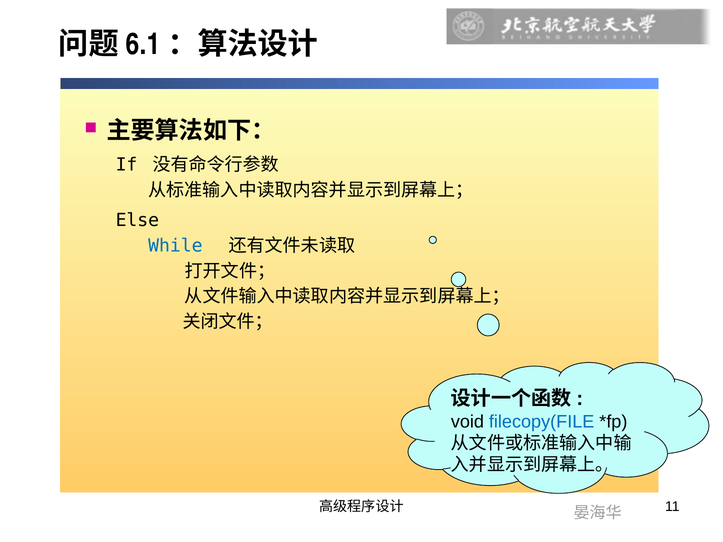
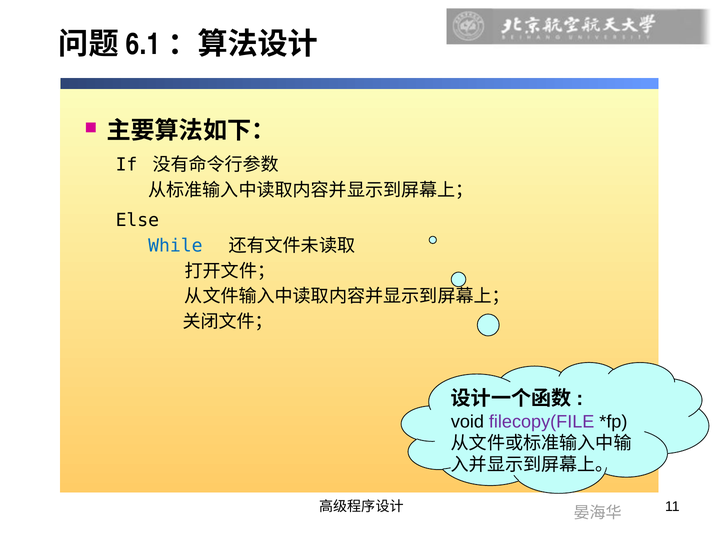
filecopy(FILE colour: blue -> purple (542, 422)
